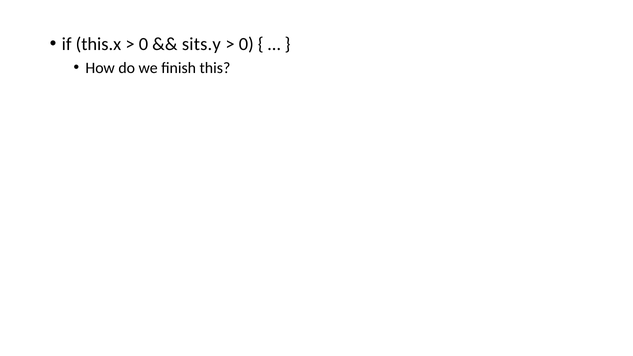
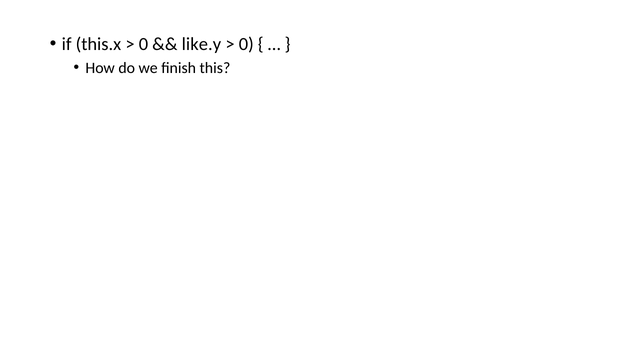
sits.y: sits.y -> like.y (201, 44)
